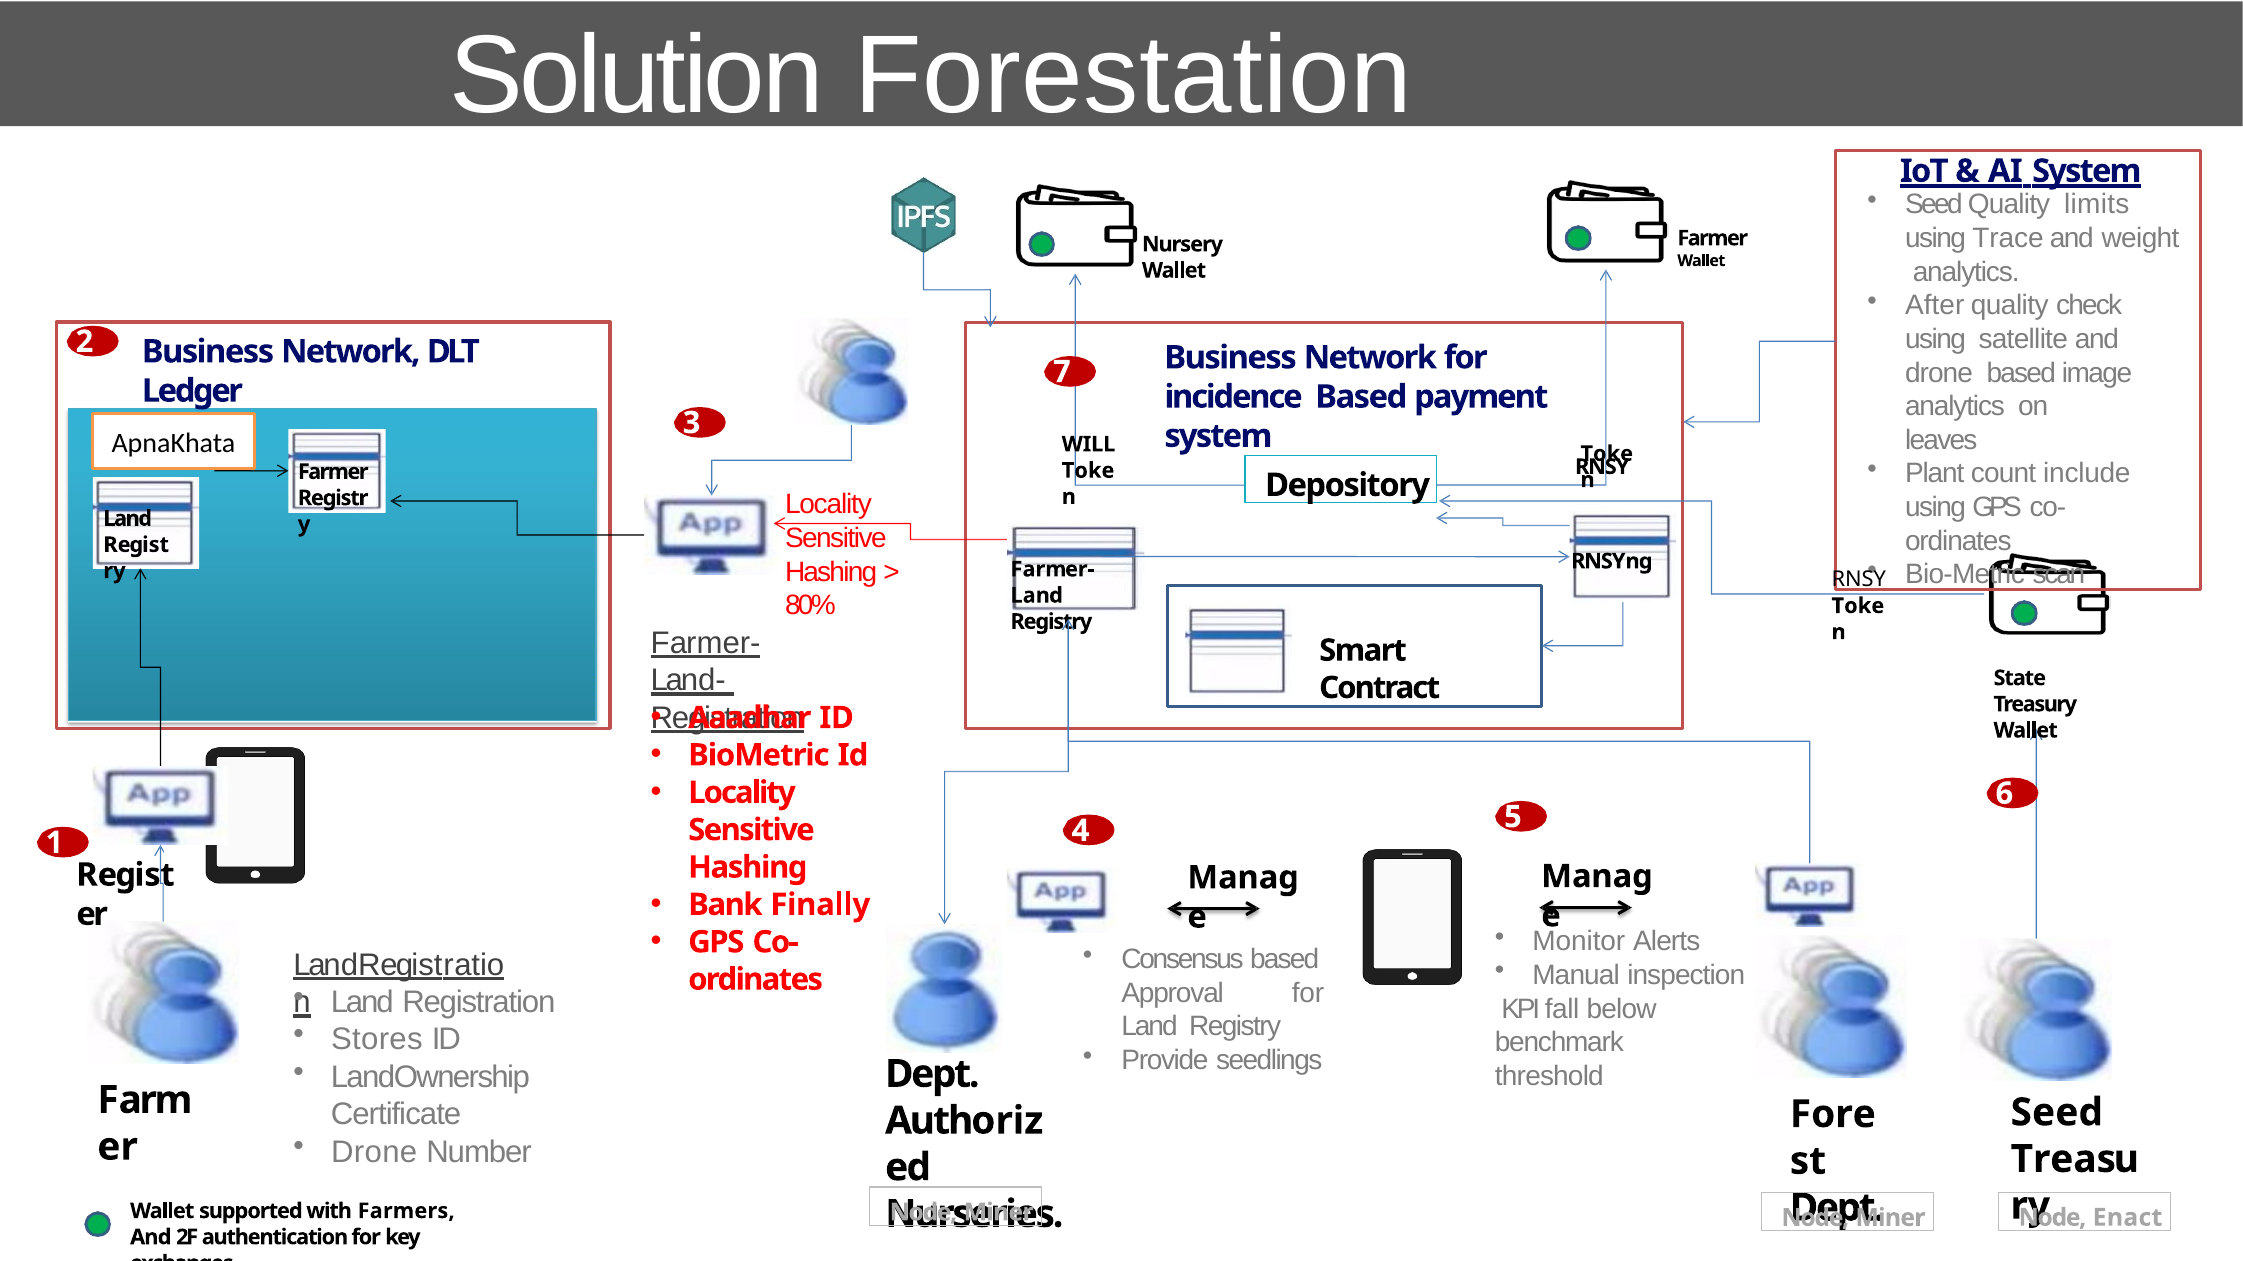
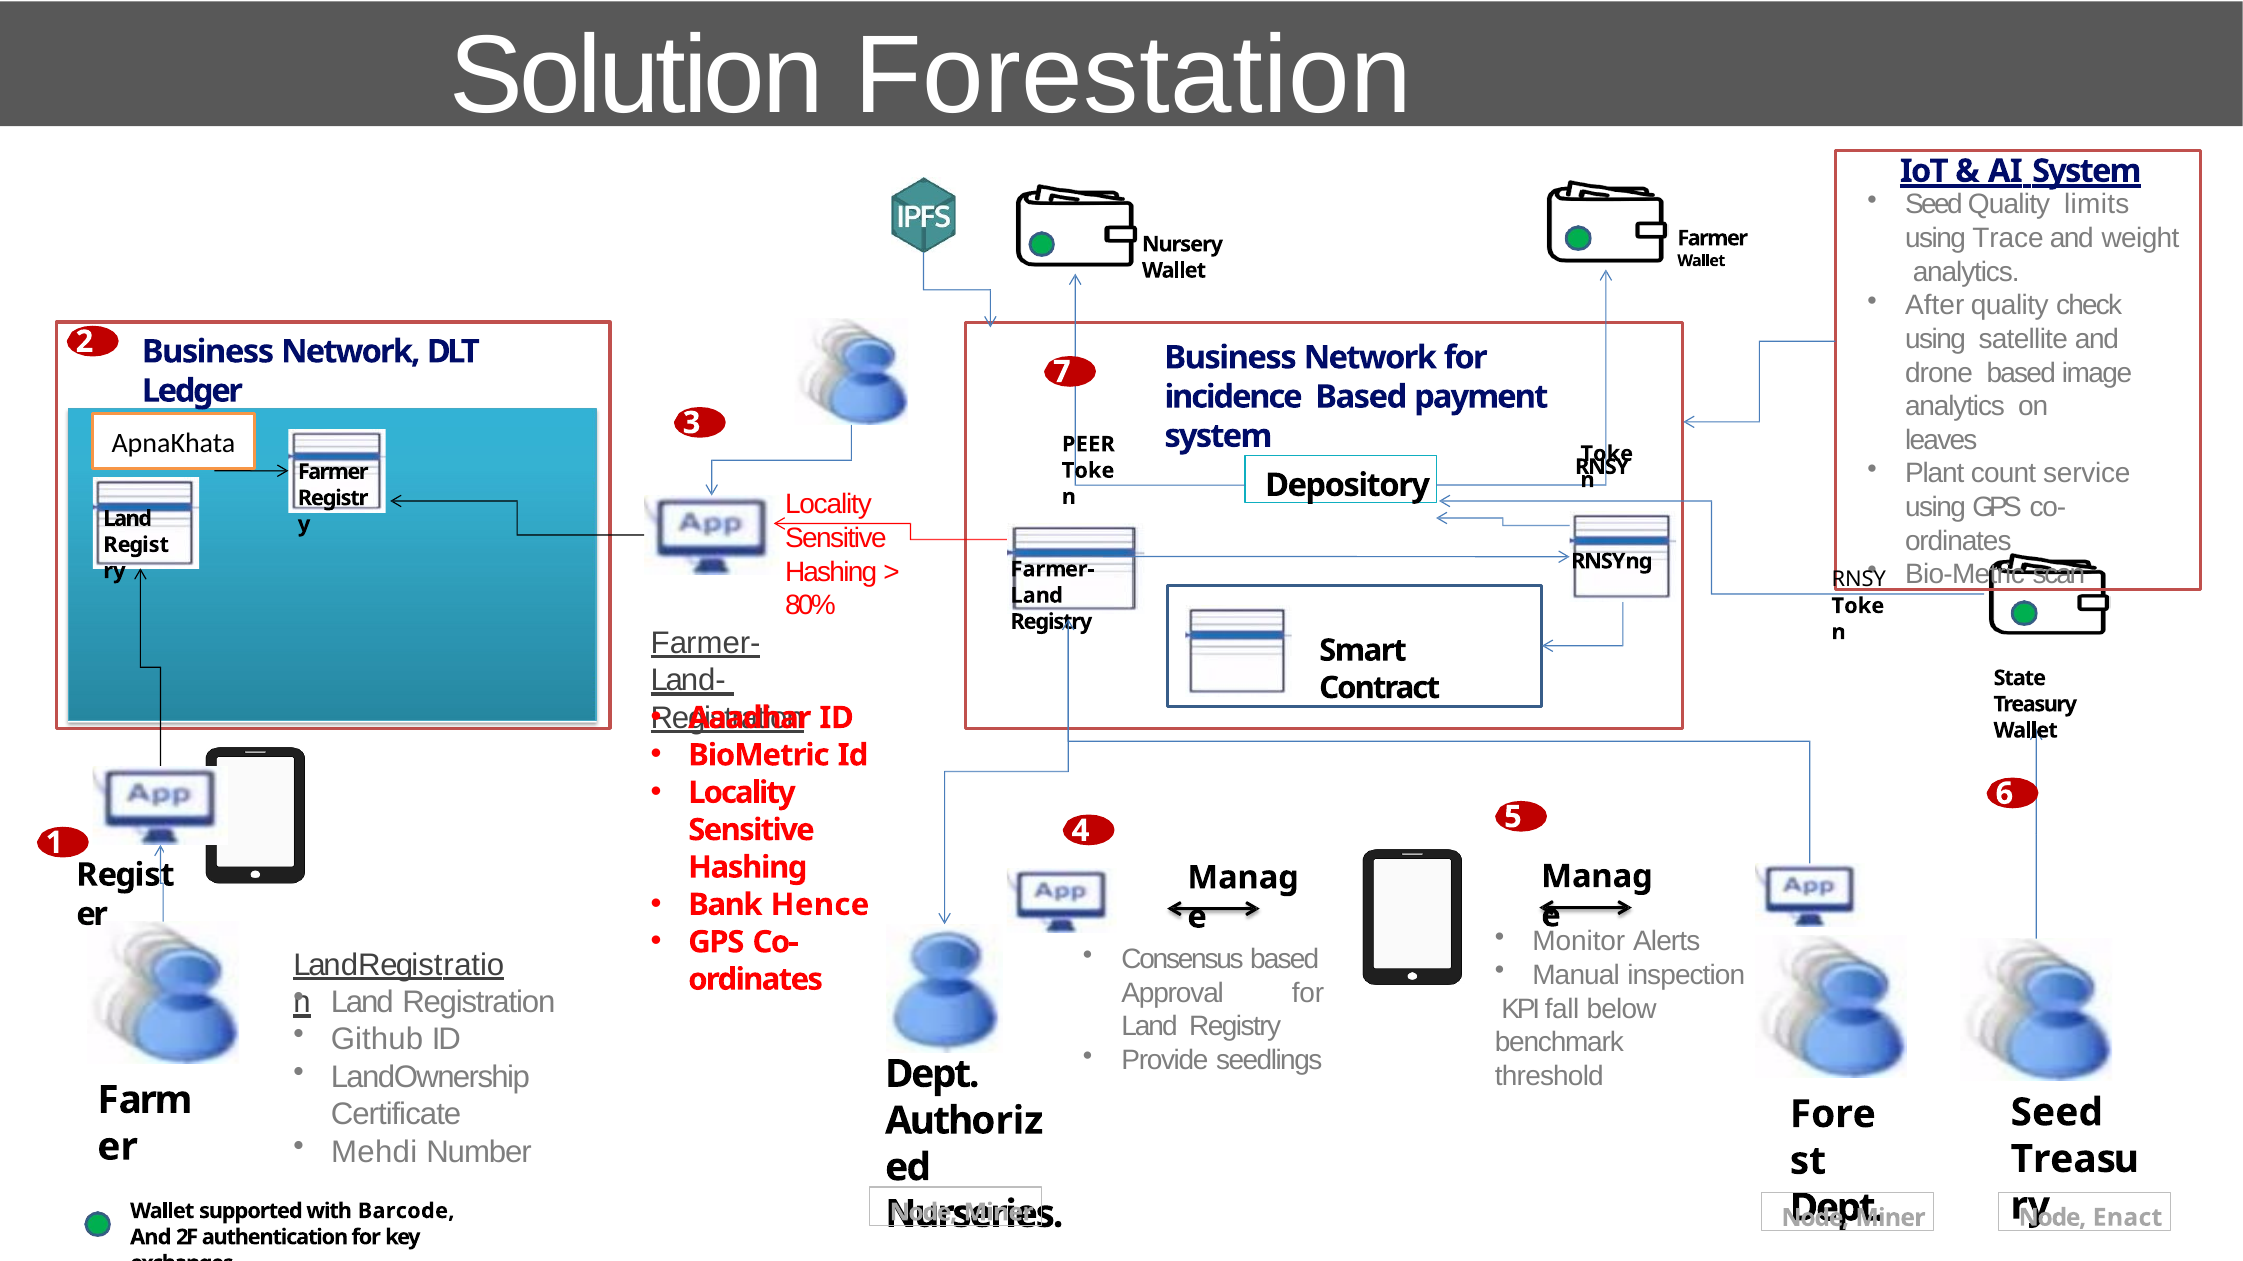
WILL: WILL -> PEER (1088, 445)
include: include -> service (2087, 474)
Finally: Finally -> Hence (820, 905)
Stores: Stores -> Github (377, 1040)
Drone: Drone -> Mehdi (374, 1152)
Farmers: Farmers -> Barcode (406, 1212)
